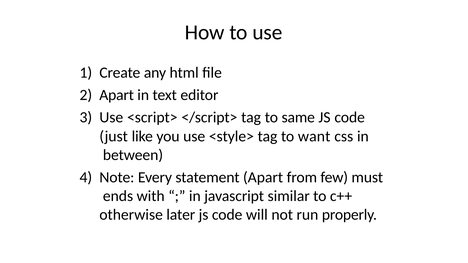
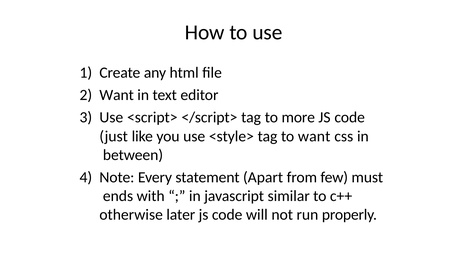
Apart: Apart -> Want (117, 95)
same: same -> more (298, 118)
